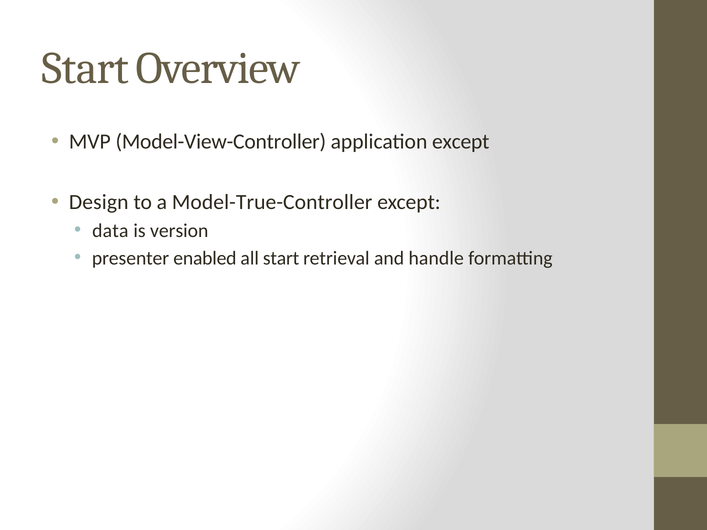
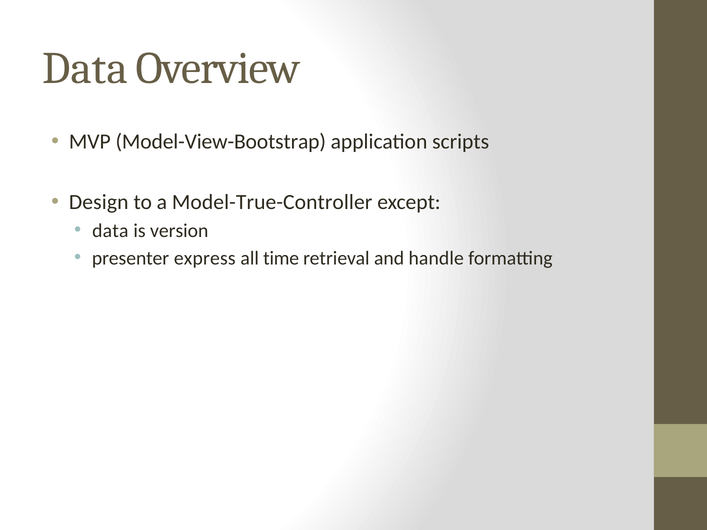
Start: Start -> Data (85, 69)
Model-View-Controller: Model-View-Controller -> Model-View-Bootstrap (221, 142)
application except: except -> scripts (461, 142)
enabled: enabled -> express (205, 258)
all start: start -> time (281, 258)
